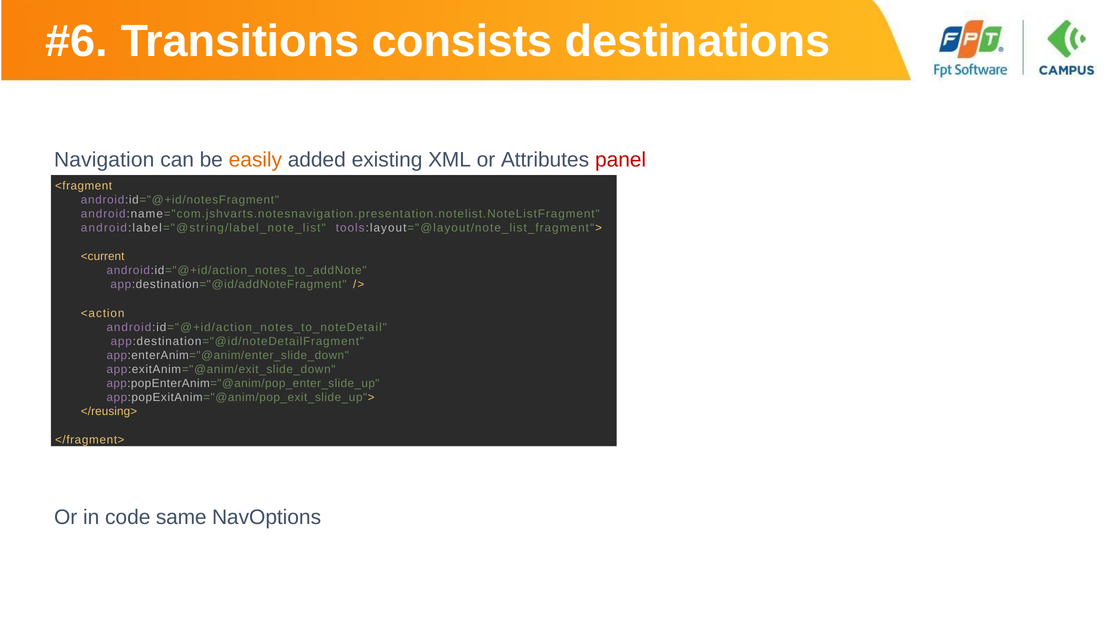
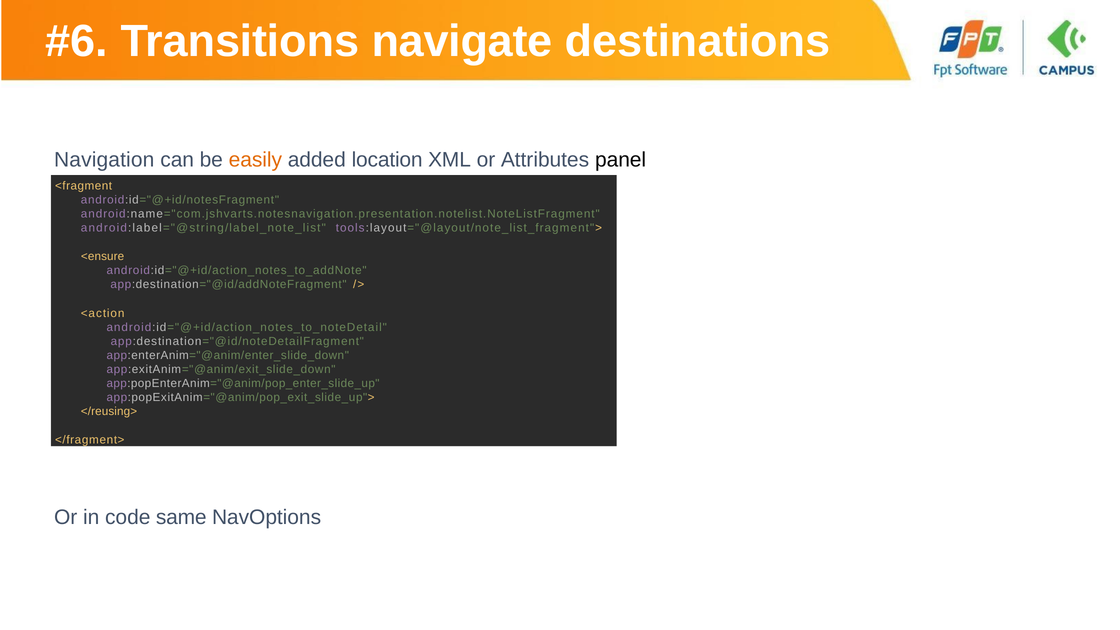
consists: consists -> navigate (462, 41)
existing: existing -> location (387, 160)
panel colour: red -> black (621, 160)
<current: <current -> <ensure (103, 257)
